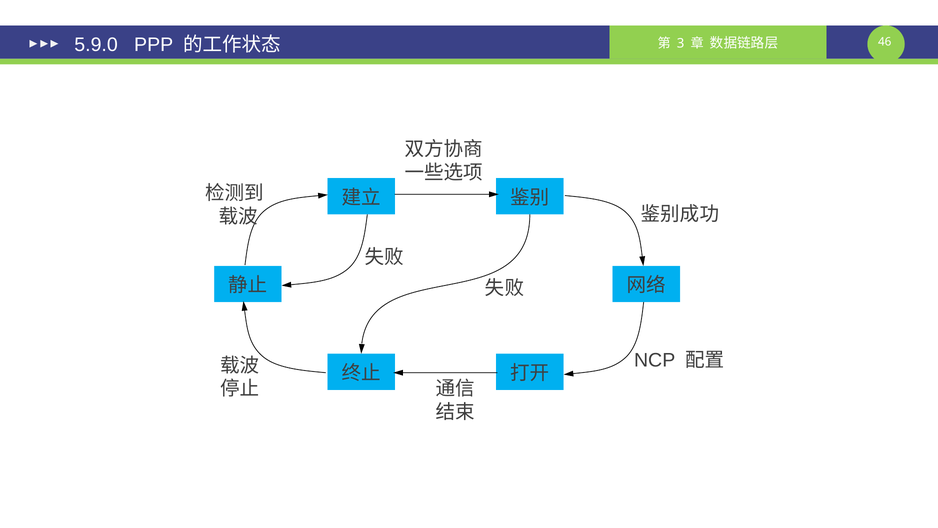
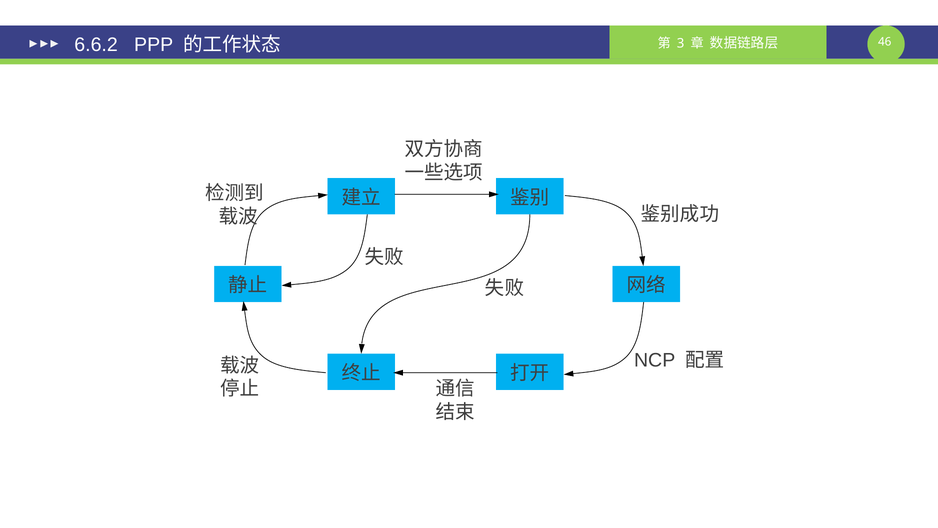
5.9.0: 5.9.0 -> 6.6.2 (96, 45)
